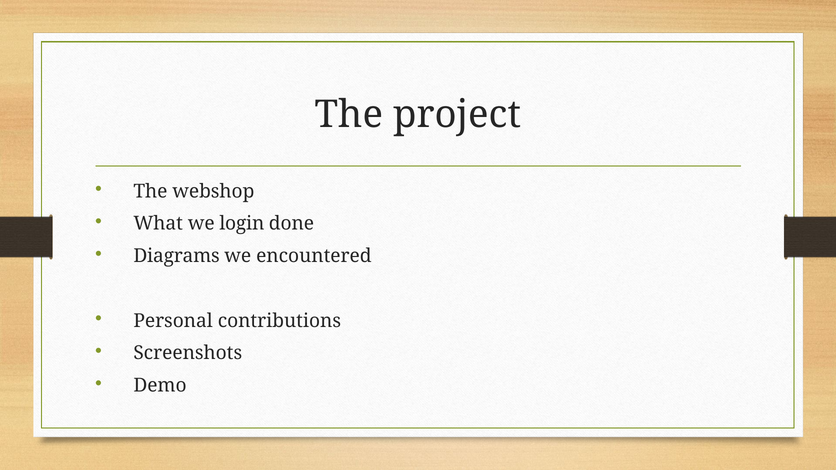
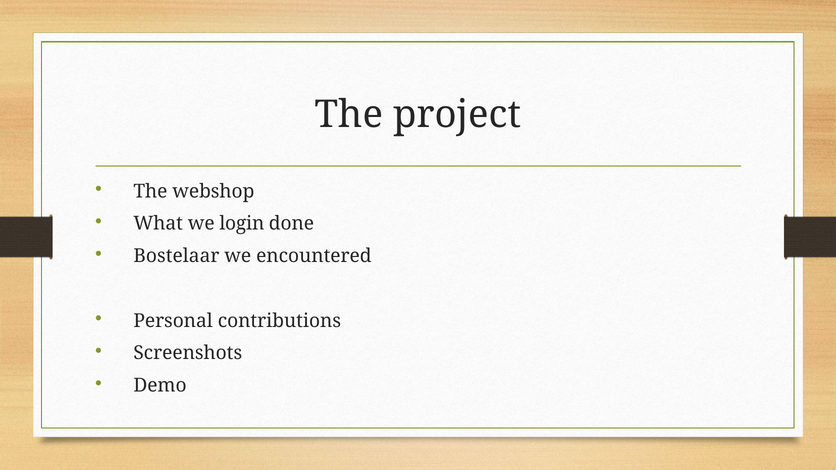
Diagrams: Diagrams -> Bostelaar (176, 256)
